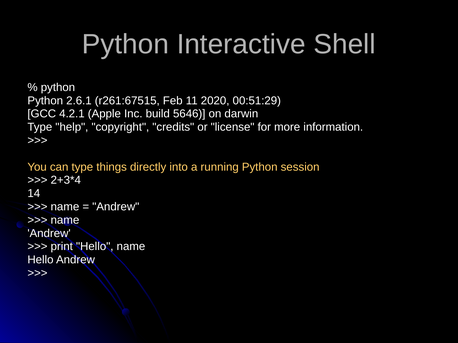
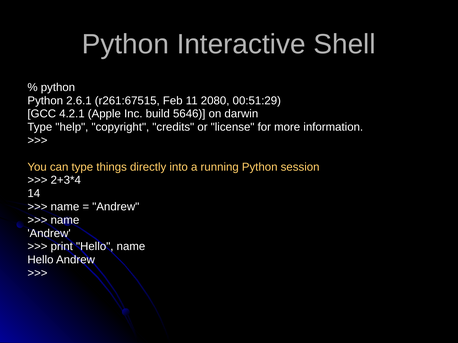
2020: 2020 -> 2080 (215, 101)
